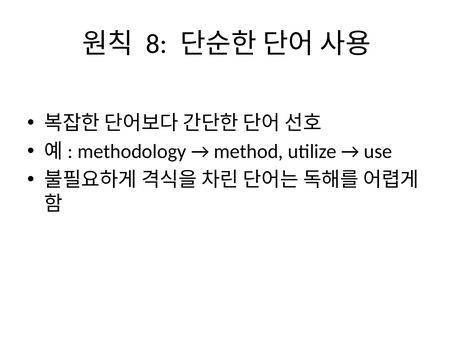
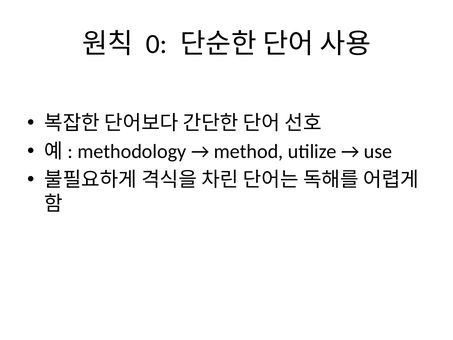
8: 8 -> 0 (157, 44)
